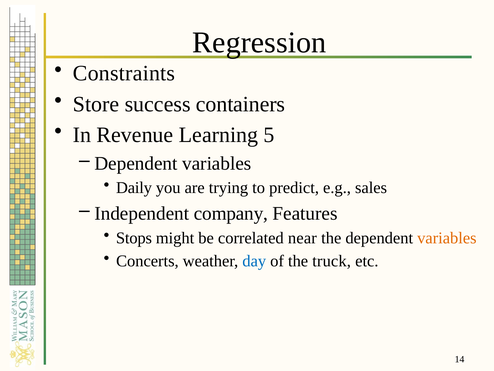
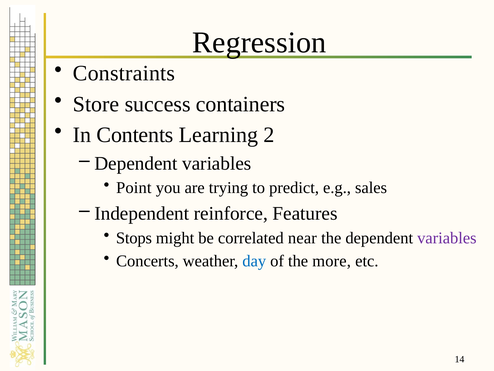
Revenue: Revenue -> Contents (135, 135)
5: 5 -> 2 (269, 135)
Daily: Daily -> Point (134, 188)
company: company -> reinforce (231, 213)
variables colour: orange -> purple (447, 238)
truck: truck -> more (332, 261)
